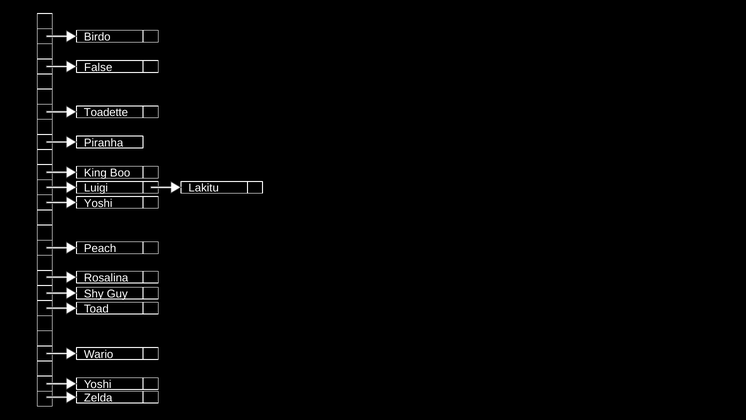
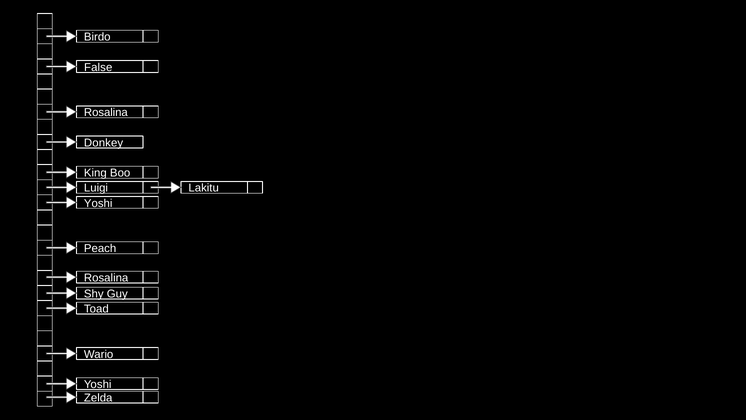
Toadette: Toadette -> Rosalina (106, 112)
Piranha: Piranha -> Donkey (104, 143)
